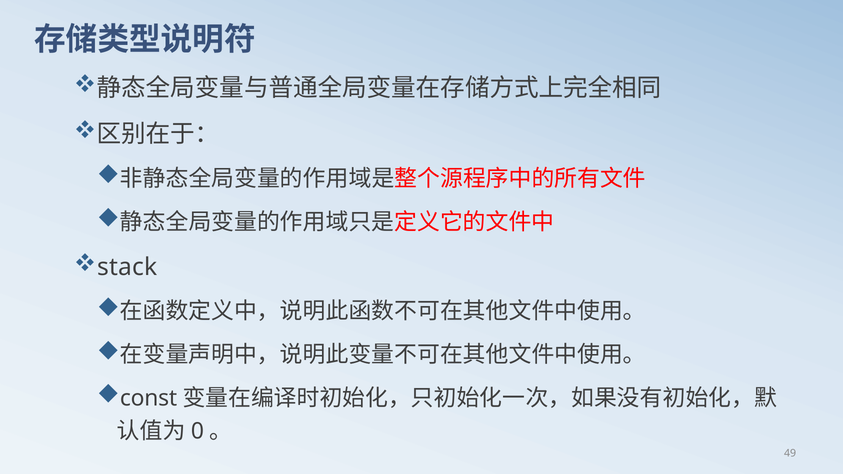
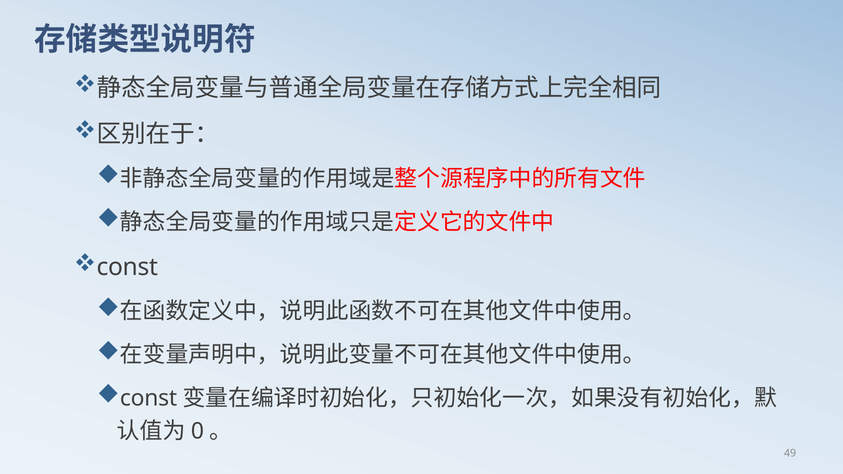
stack: stack -> const (127, 267)
